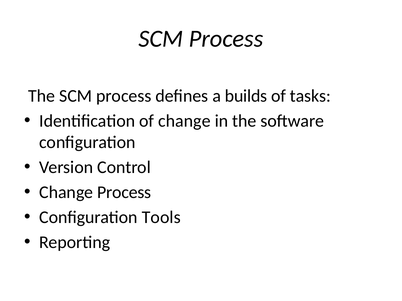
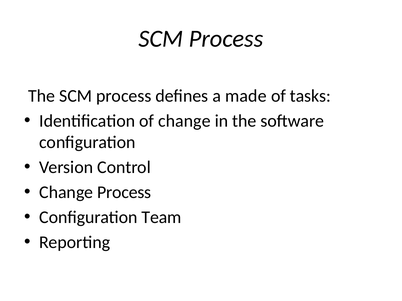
builds: builds -> made (246, 96)
Tools: Tools -> Team (161, 218)
